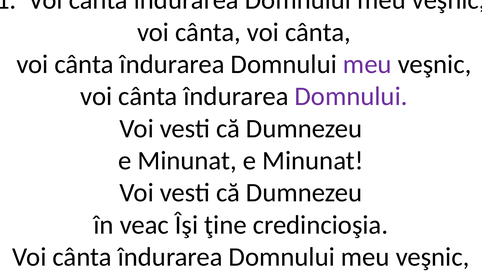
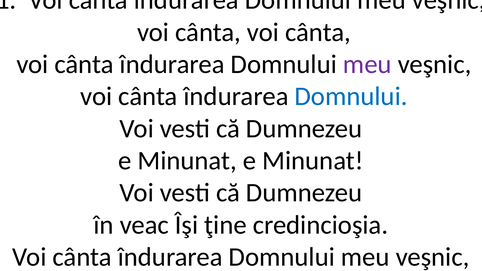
Domnului colour: purple -> blue (351, 96)
